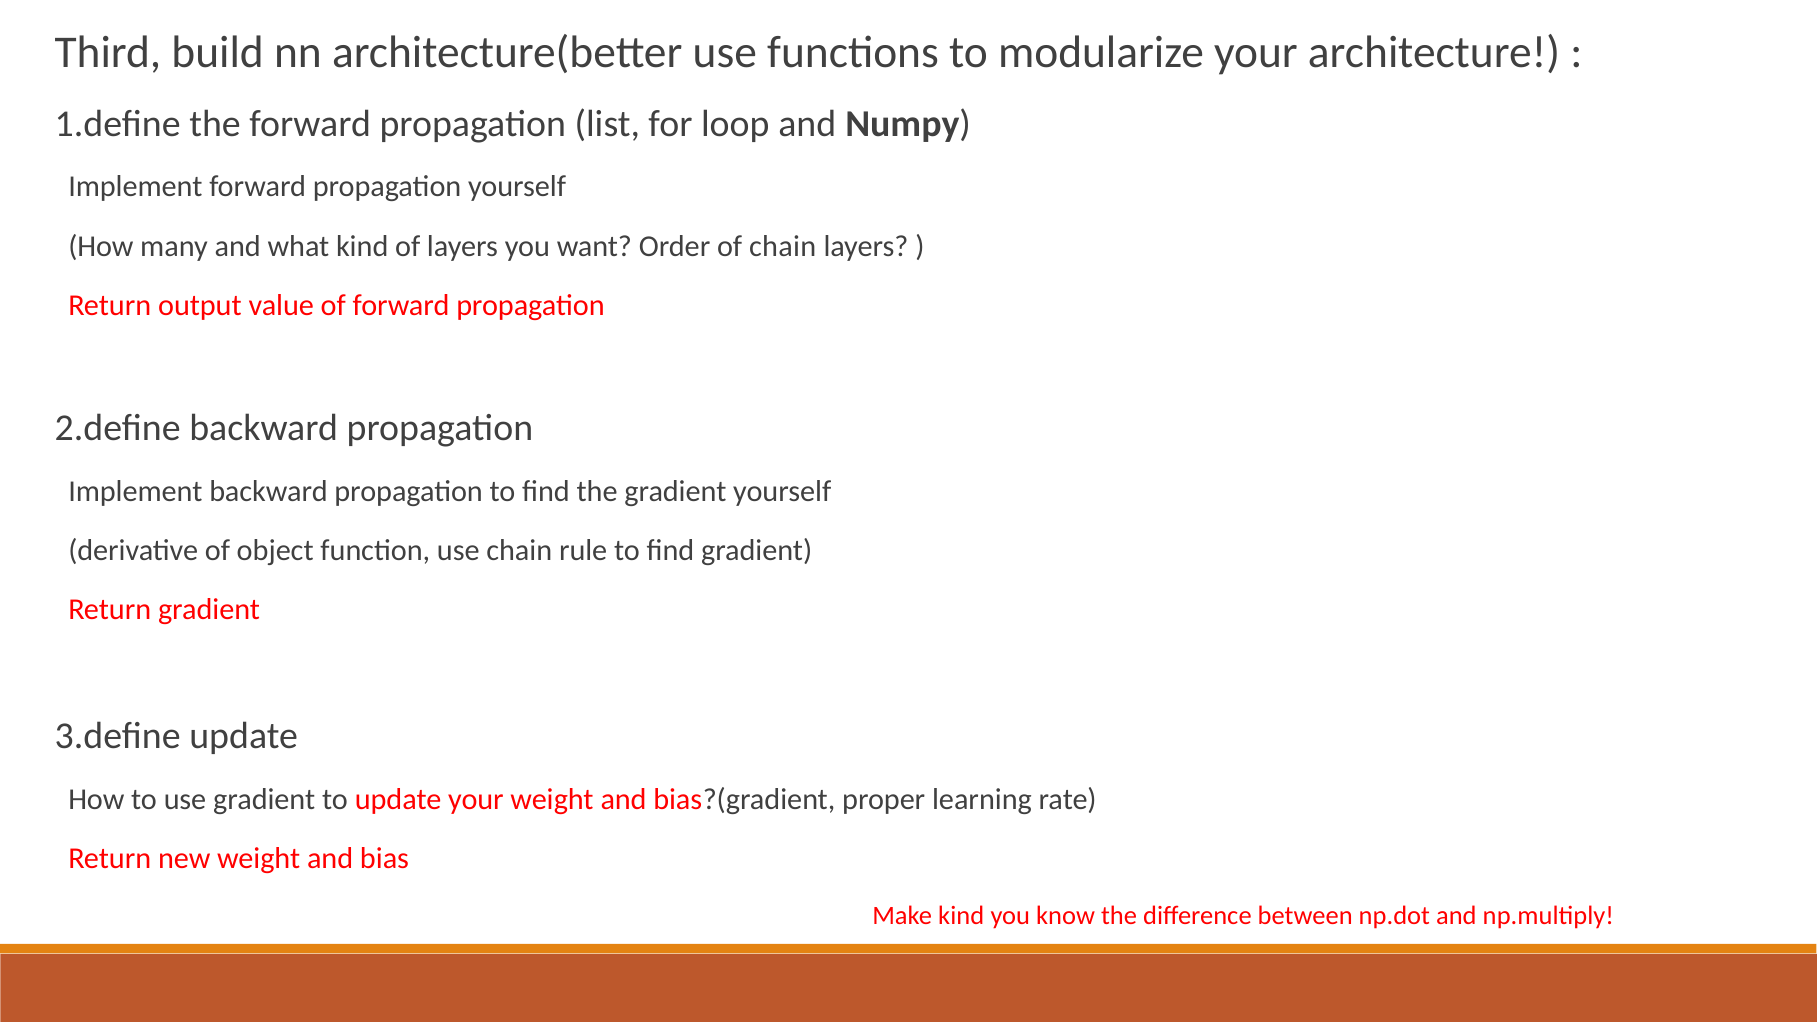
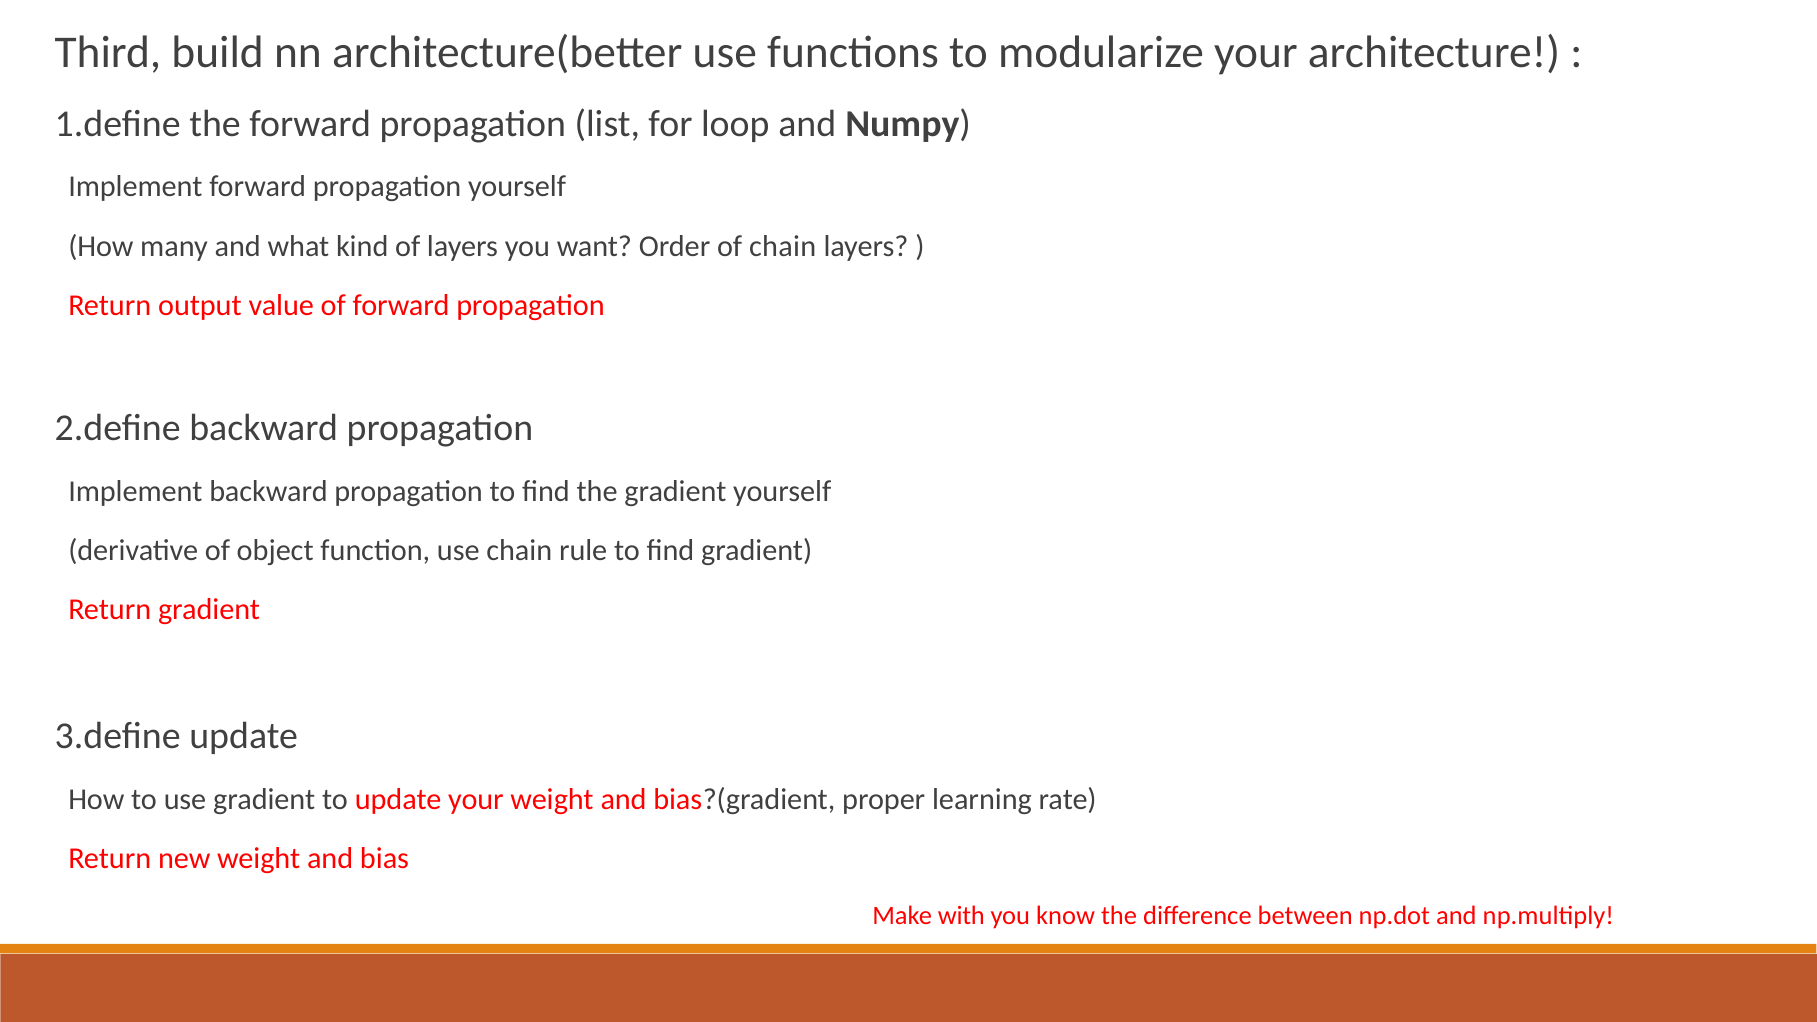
Make kind: kind -> with (961, 916)
